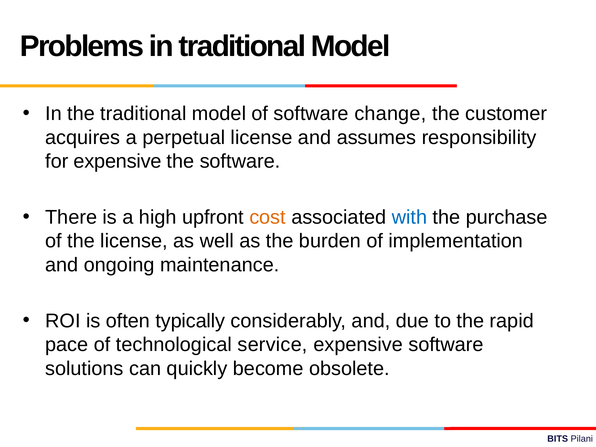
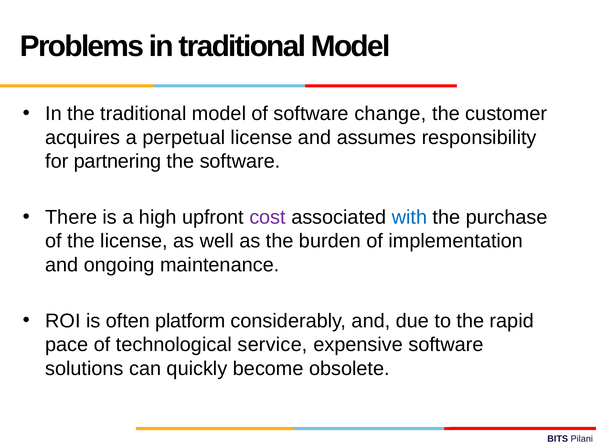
for expensive: expensive -> partnering (118, 161)
cost colour: orange -> purple (268, 217)
typically: typically -> platform (190, 321)
